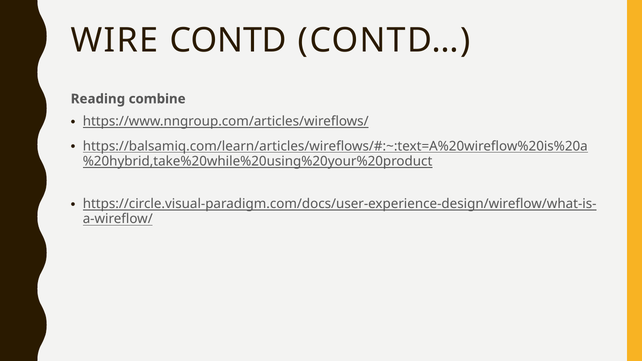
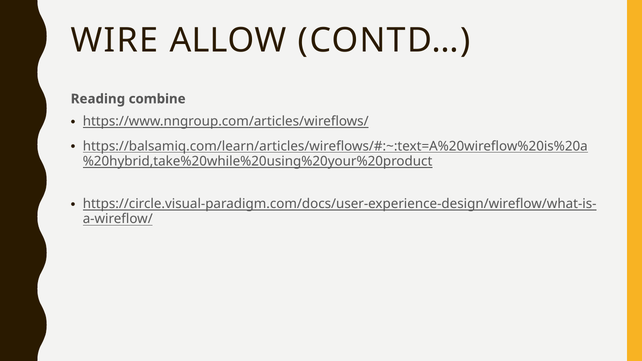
CONTD: CONTD -> ALLOW (228, 41)
